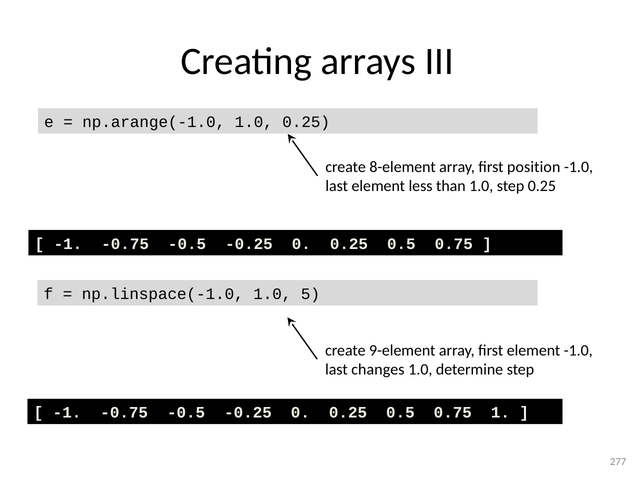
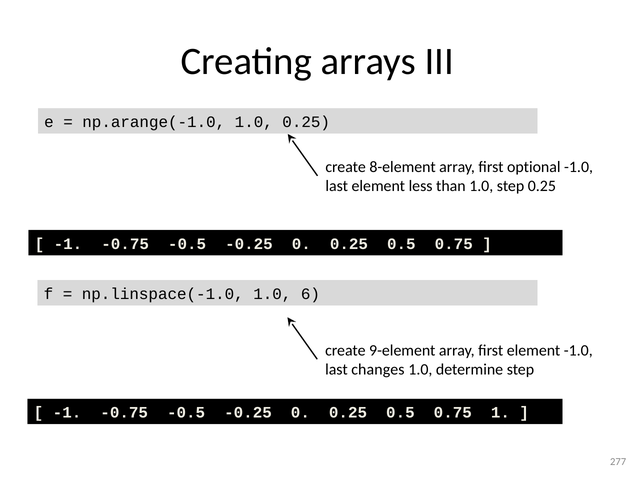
position: position -> optional (534, 167)
5: 5 -> 6 (310, 293)
